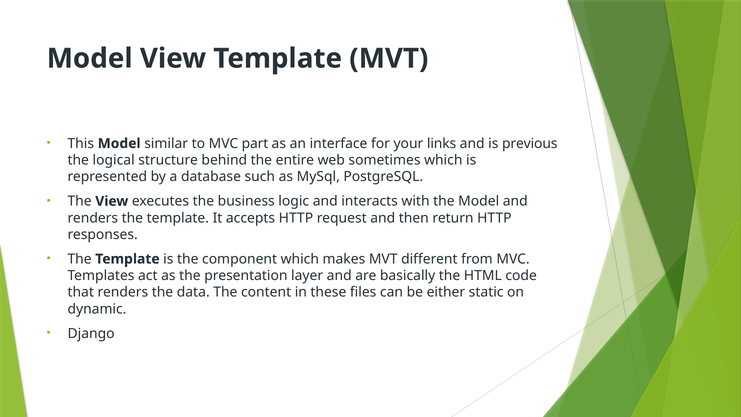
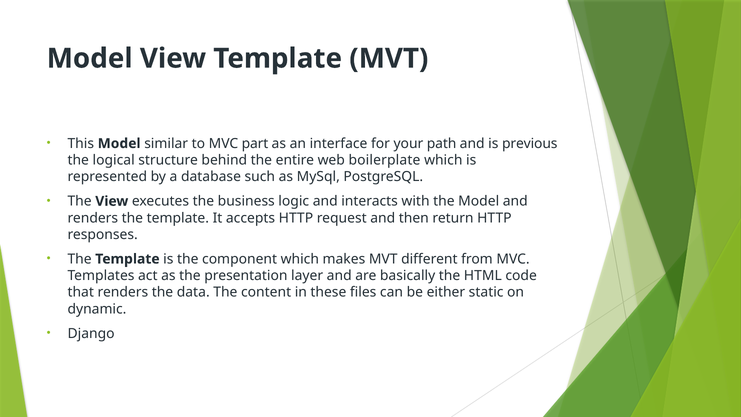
links: links -> path (442, 143)
sometimes: sometimes -> boilerplate (384, 160)
